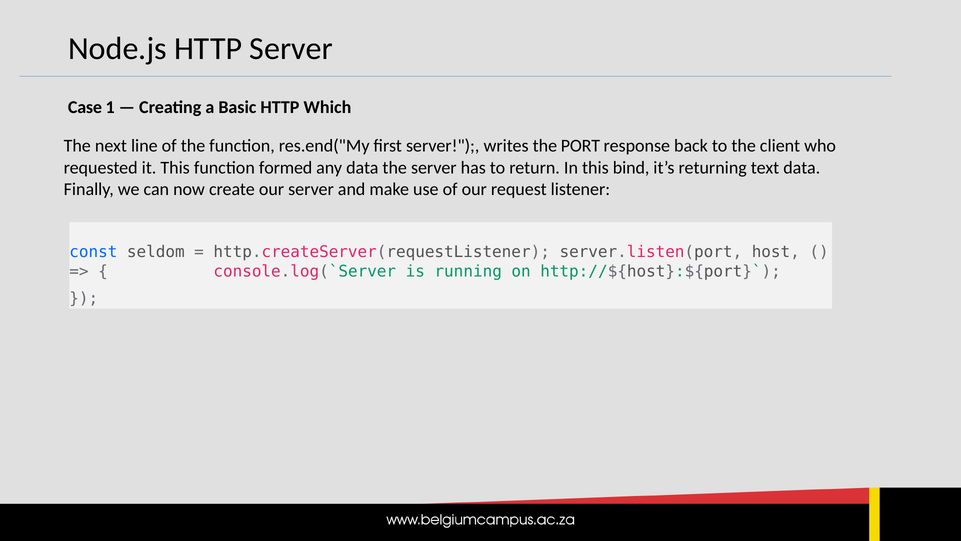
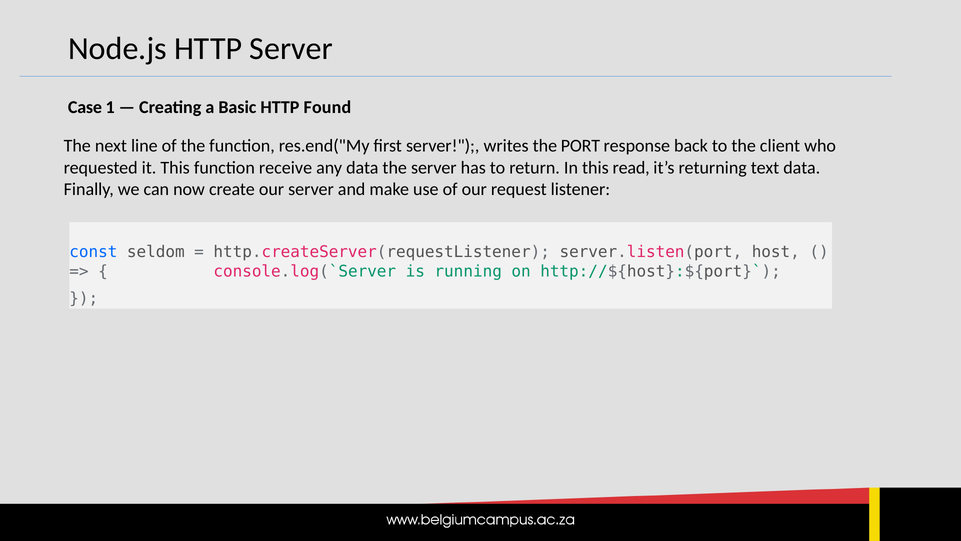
Which: Which -> Found (327, 107)
formed: formed -> receive (286, 167)
bind: bind -> read (631, 167)
